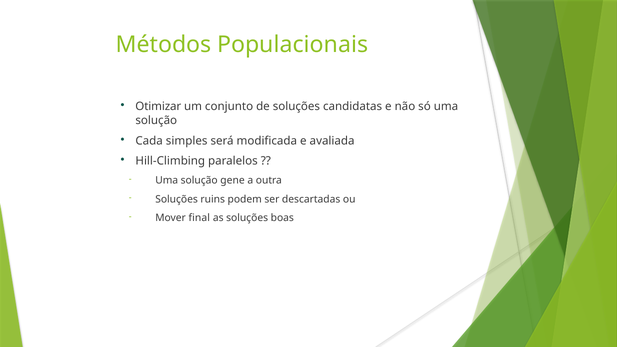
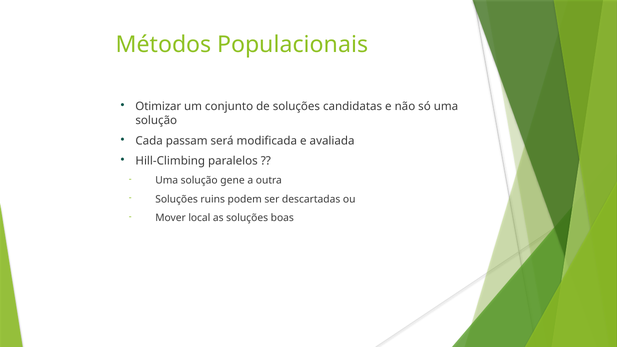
simples: simples -> passam (187, 141)
final: final -> local (199, 218)
